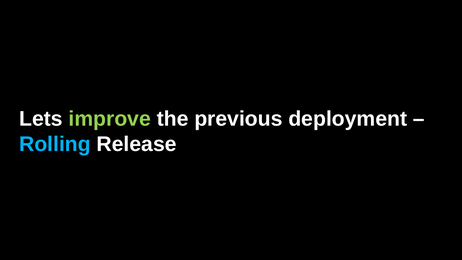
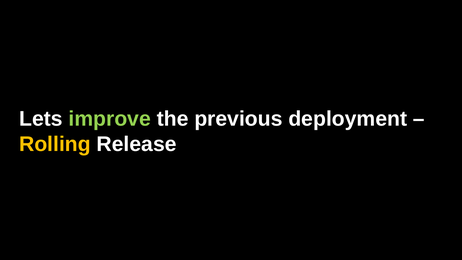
Rolling colour: light blue -> yellow (55, 144)
